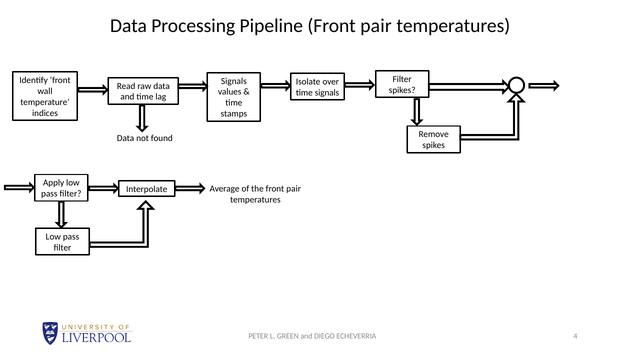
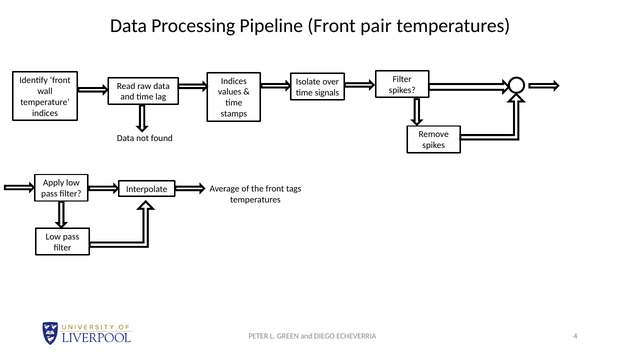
Signals: Signals -> Indices (234, 81)
the front pair: pair -> tags (294, 188)
